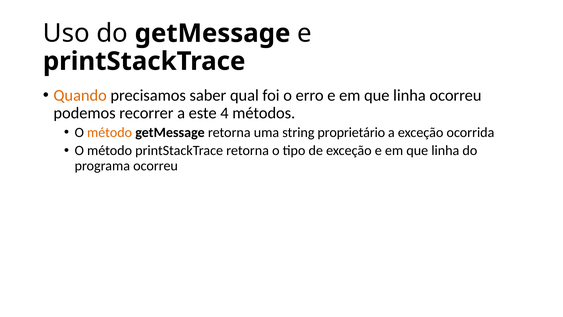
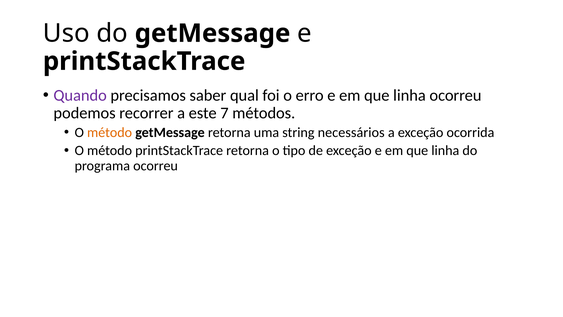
Quando colour: orange -> purple (80, 95)
4: 4 -> 7 (224, 113)
proprietário: proprietário -> necessários (351, 132)
